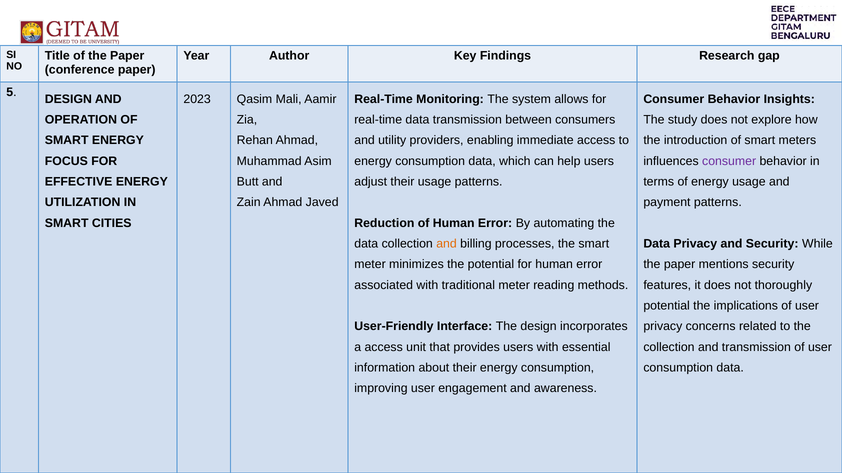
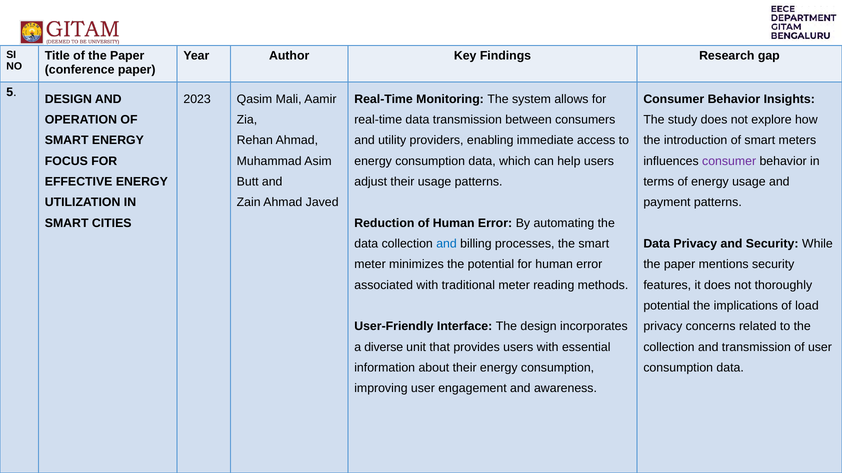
and colour: orange -> blue (447, 244)
implications of user: user -> load (807, 306)
a access: access -> diverse (384, 347)
